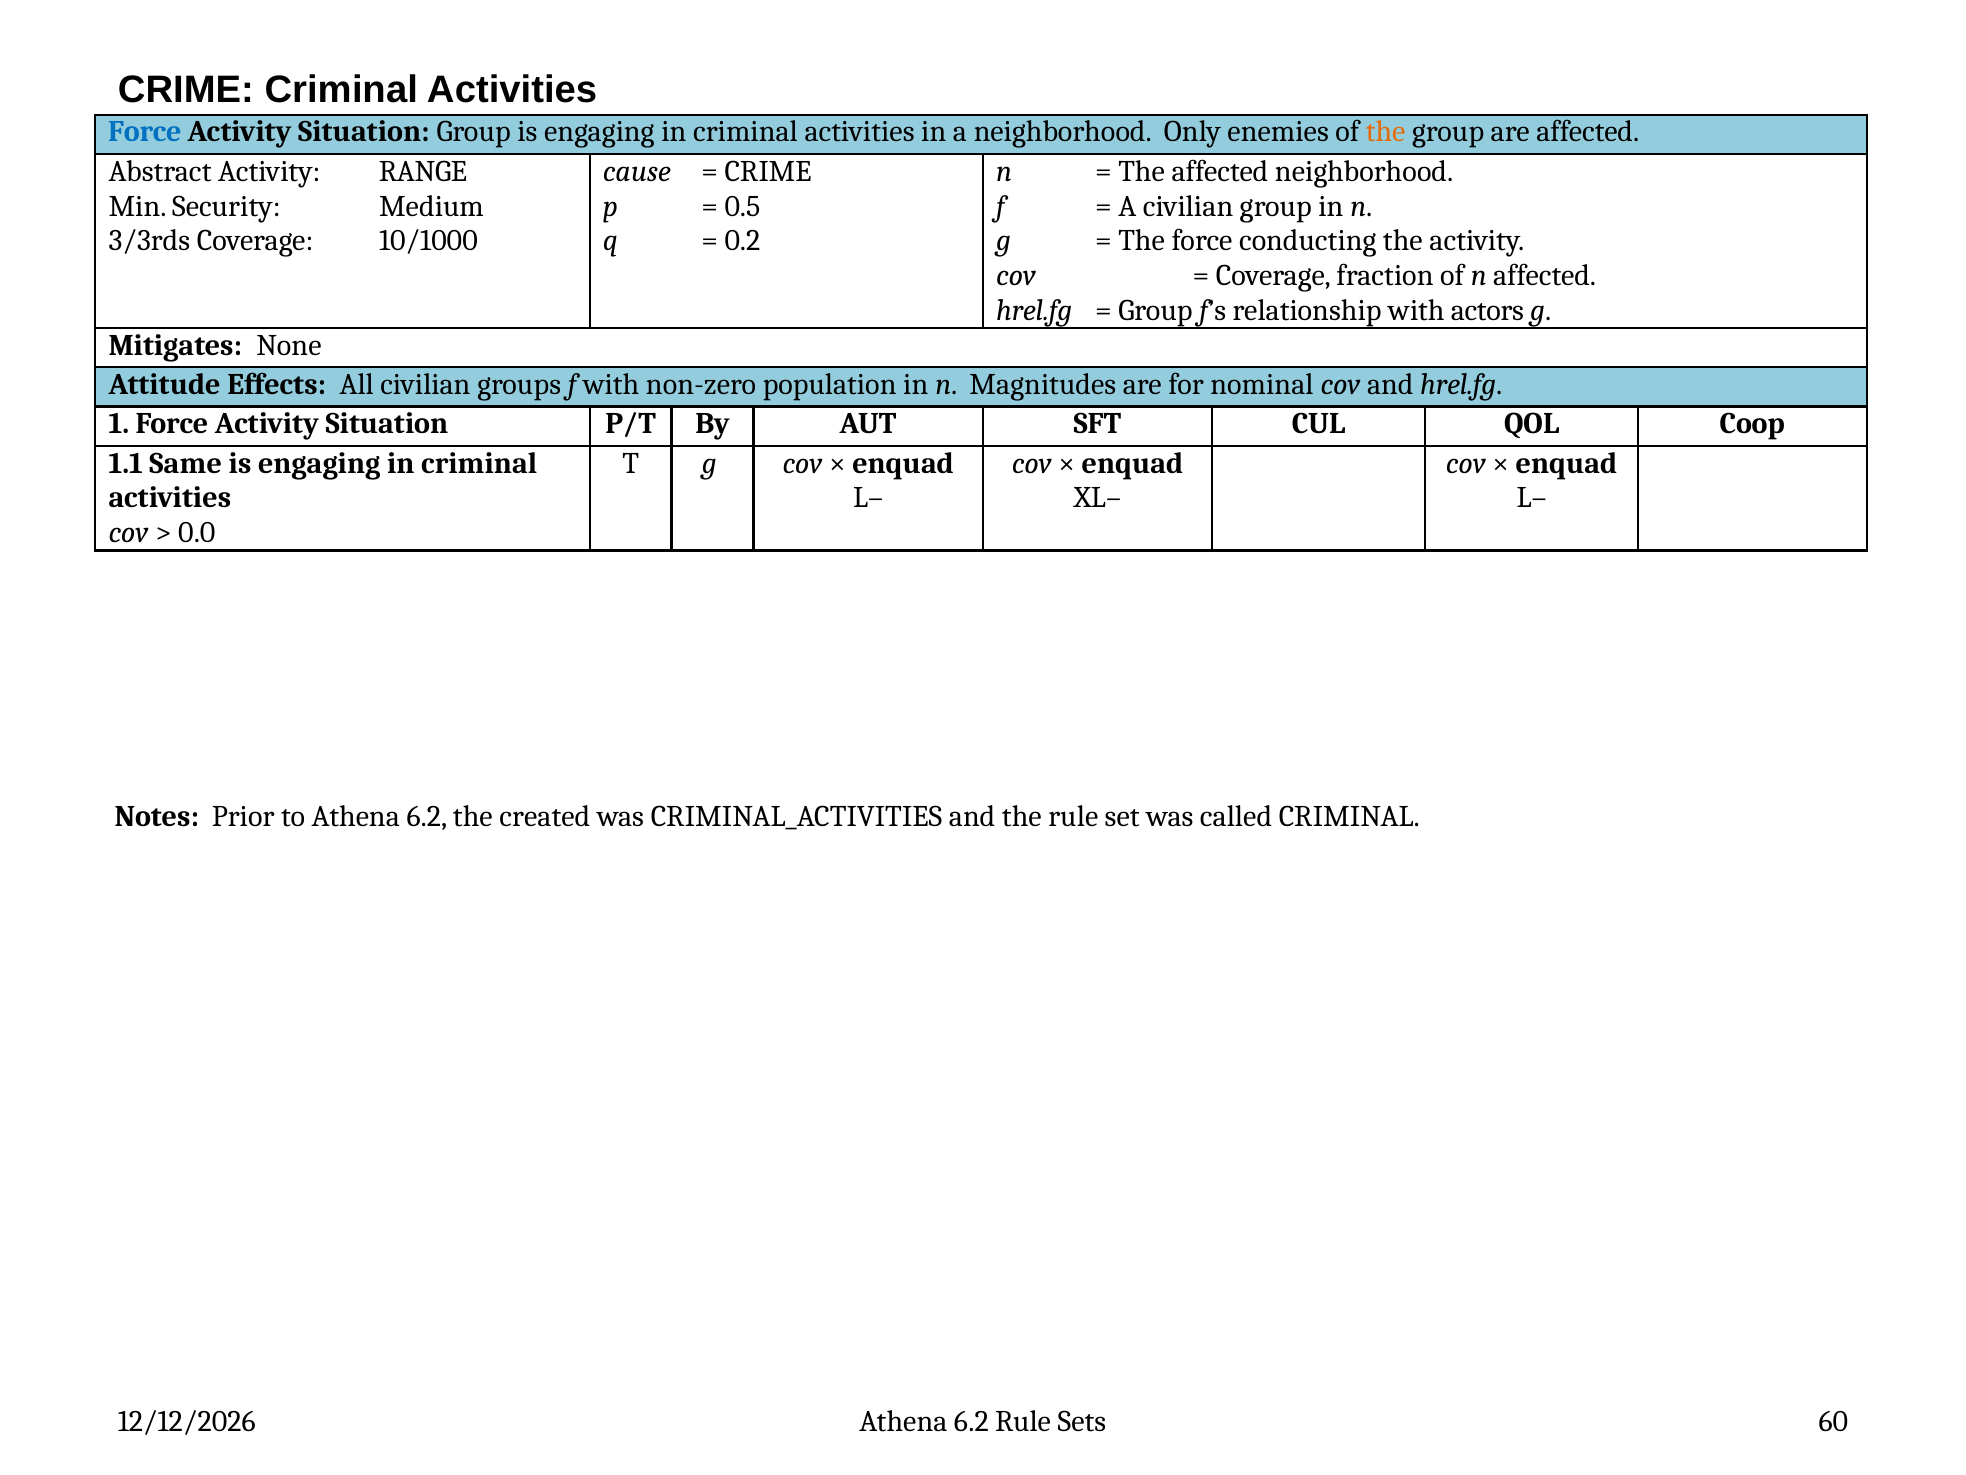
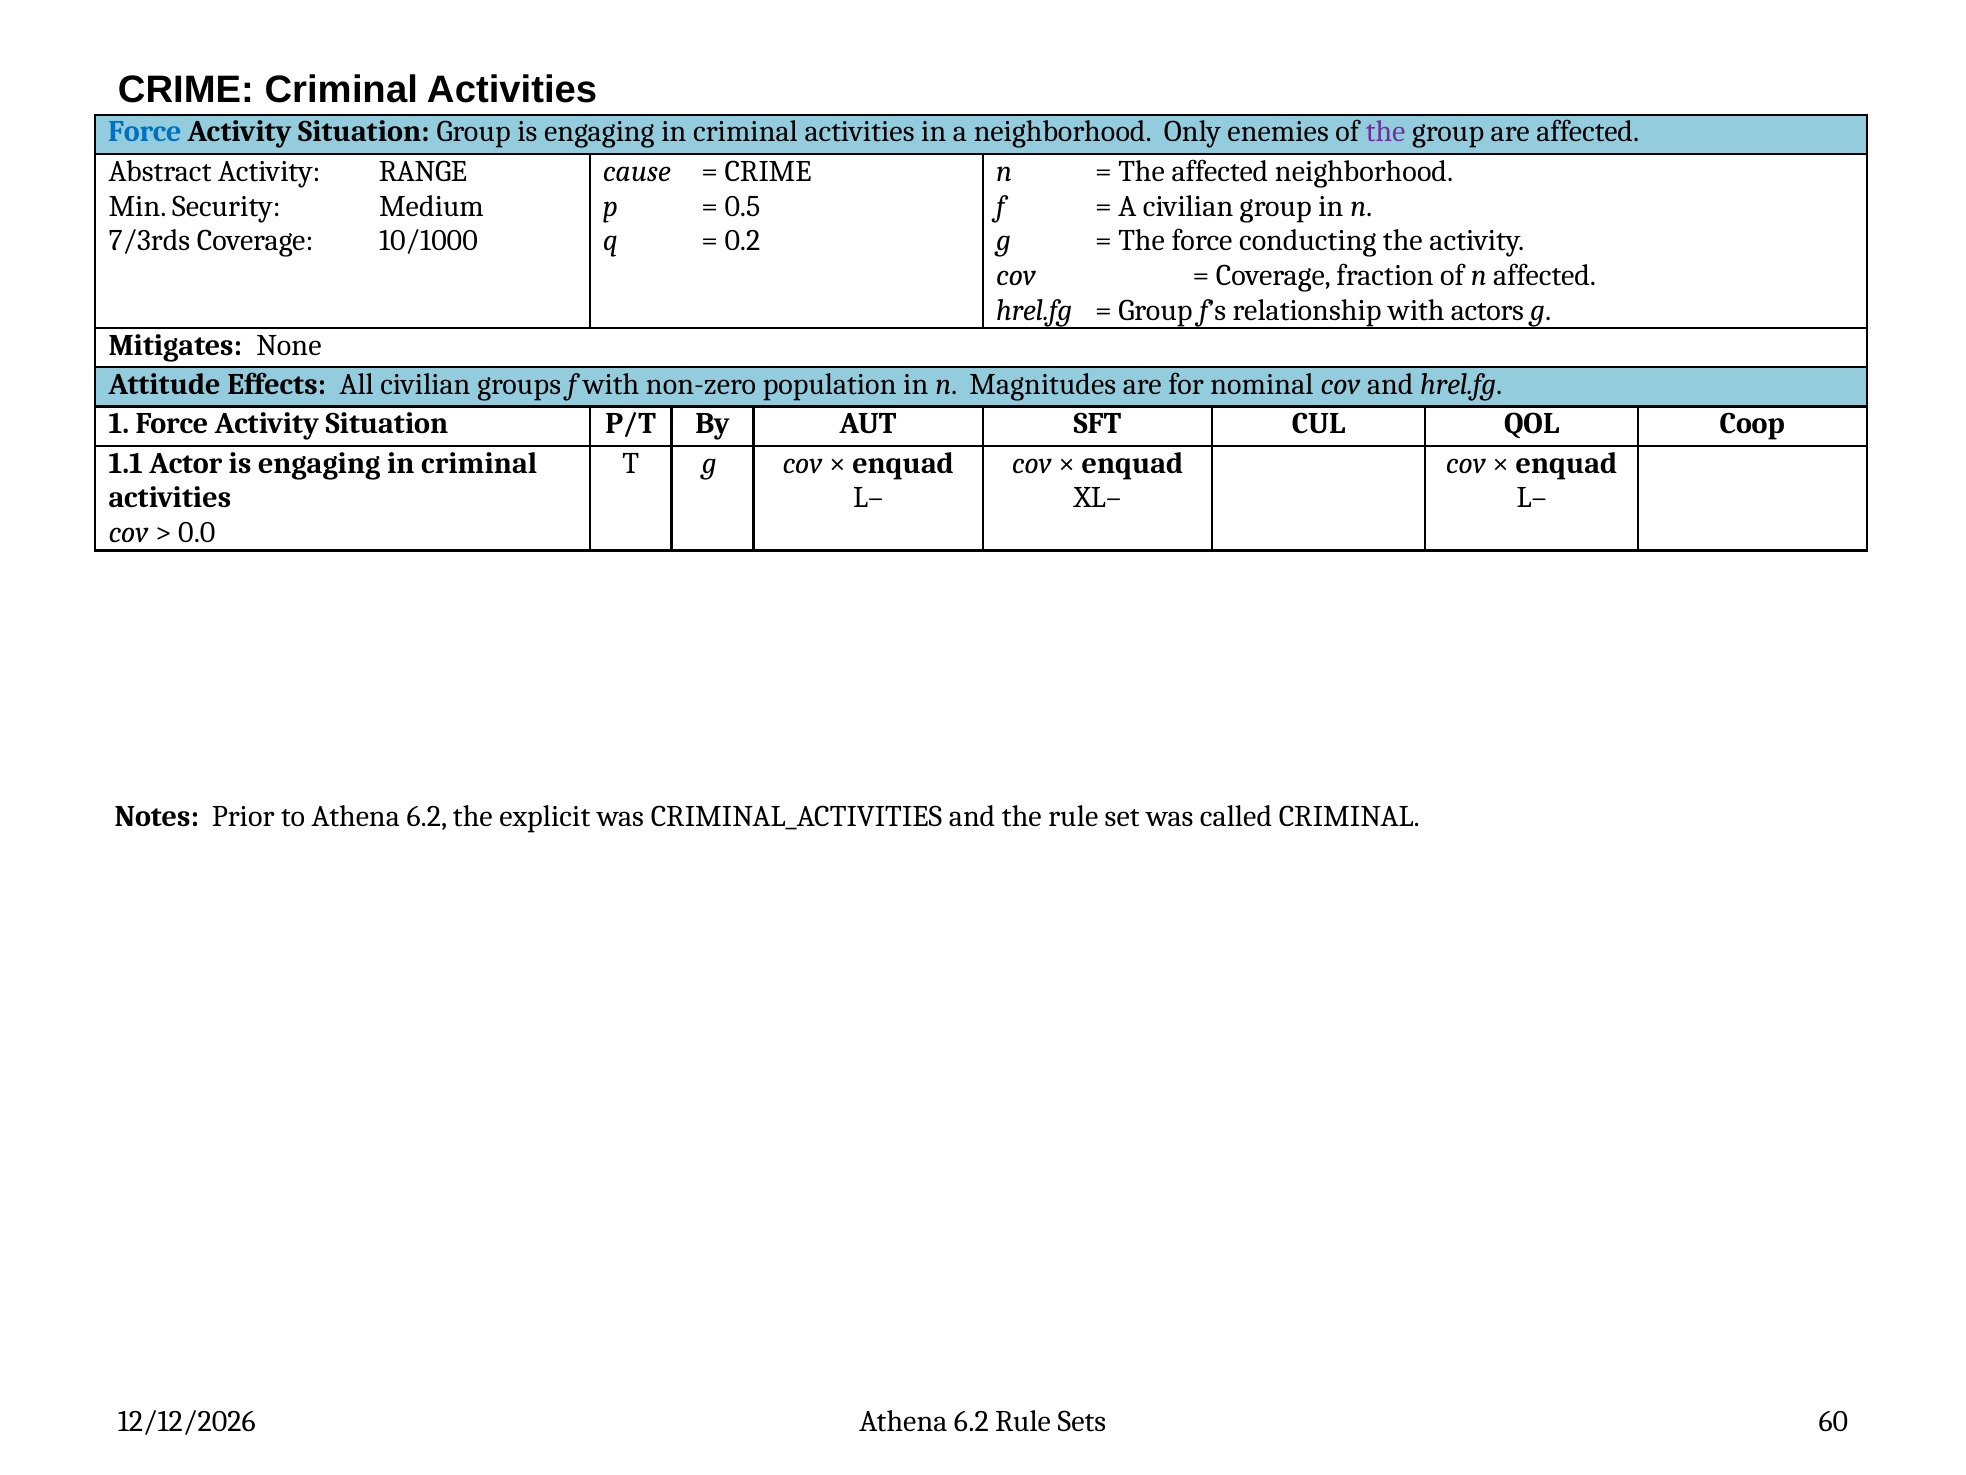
the colour: orange -> purple (1386, 132)
3/3rds: 3/3rds -> 7/3rds (149, 241)
Same: Same -> Actor (186, 463)
created: created -> explicit (545, 816)
